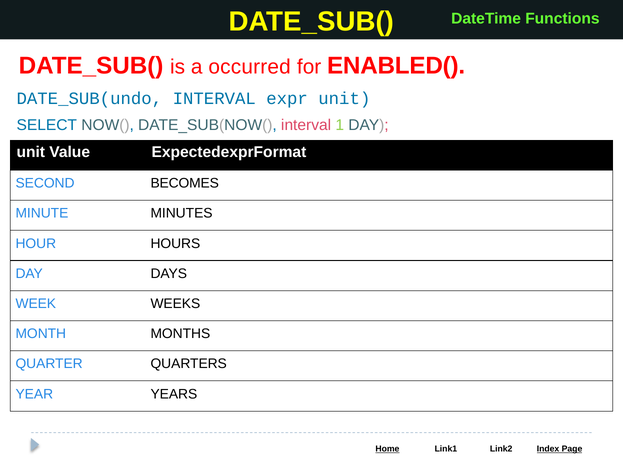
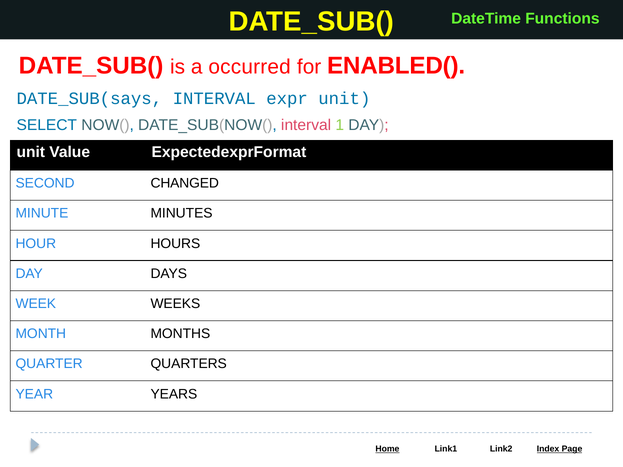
DATE_SUB(undo: DATE_SUB(undo -> DATE_SUB(says (89, 99)
BECOMES: BECOMES -> CHANGED (185, 183)
